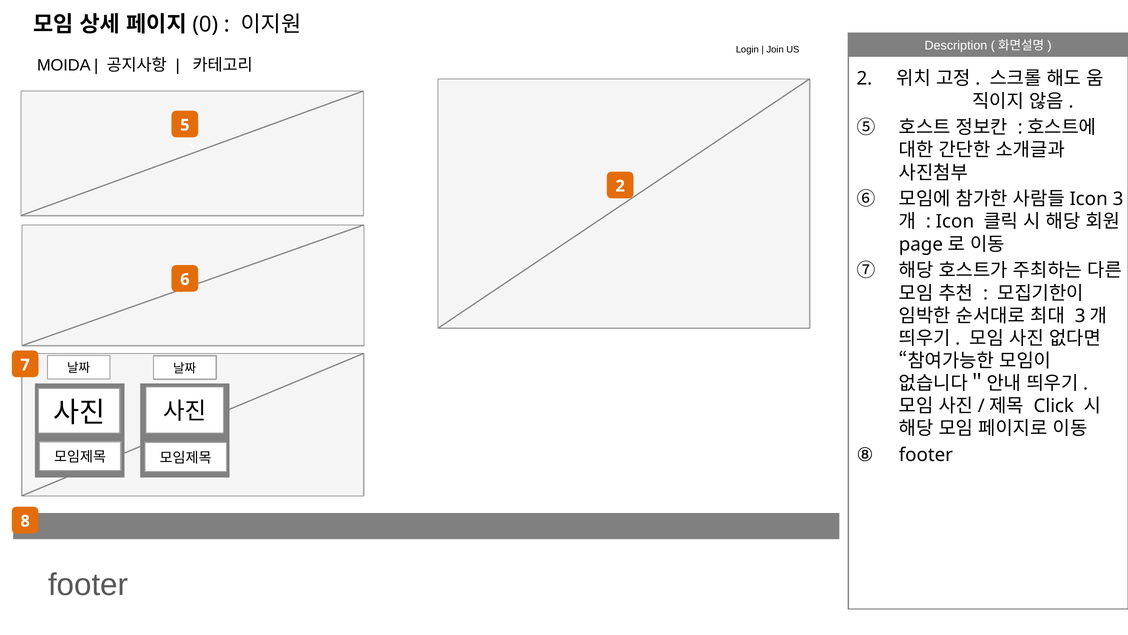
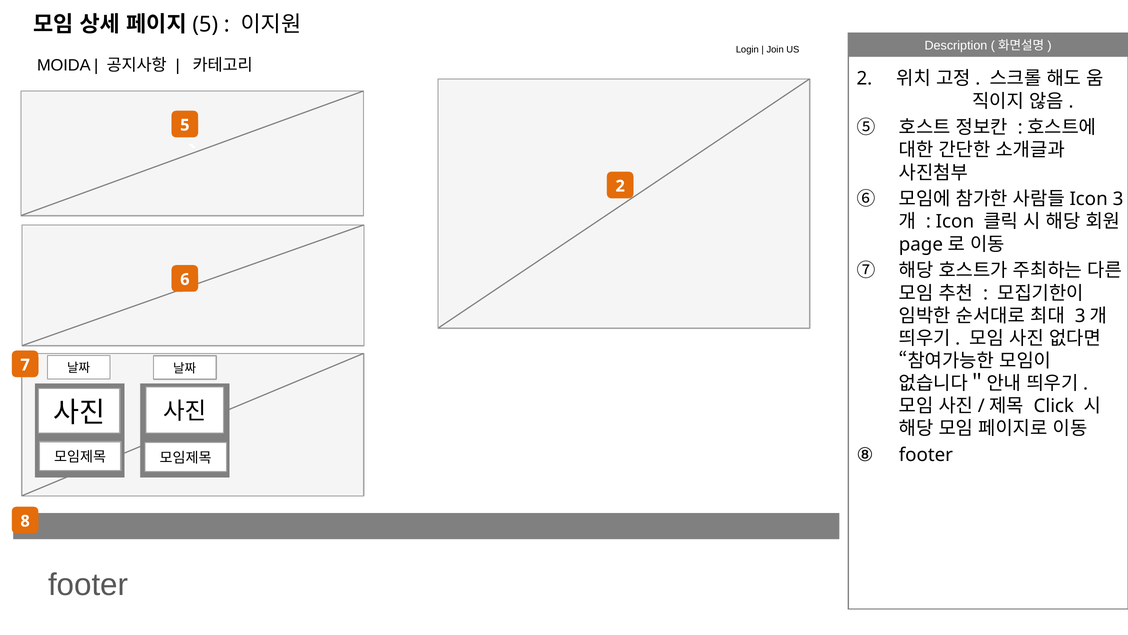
0: 0 -> 5 (205, 25)
